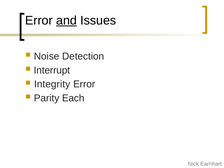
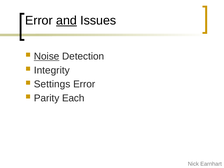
Noise underline: none -> present (47, 56)
Interrupt: Interrupt -> Integrity (52, 70)
Integrity: Integrity -> Settings (52, 84)
